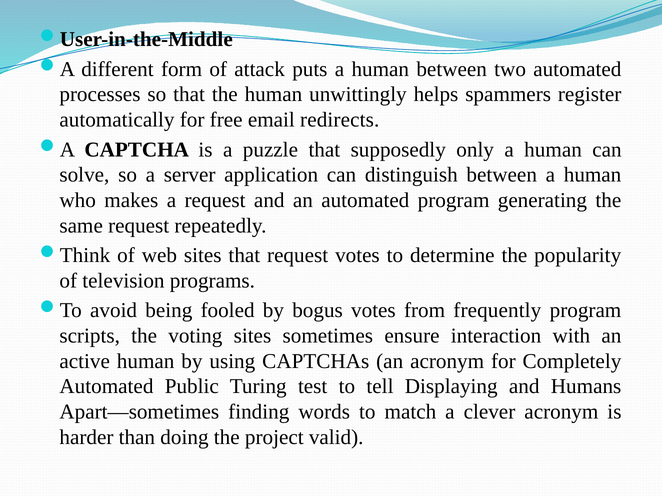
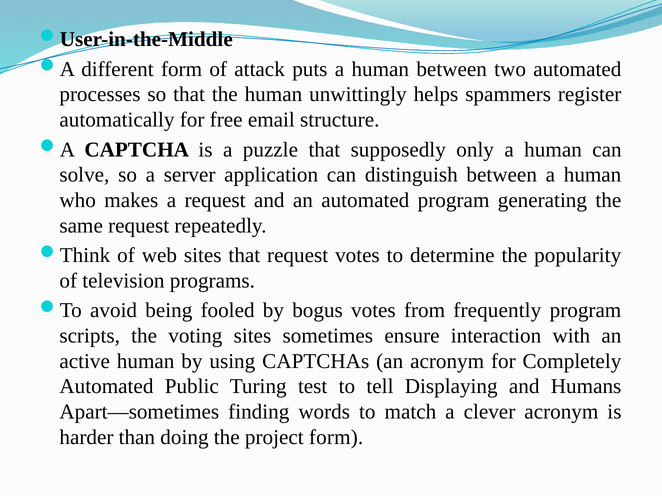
redirects: redirects -> structure (340, 120)
project valid: valid -> form (336, 438)
